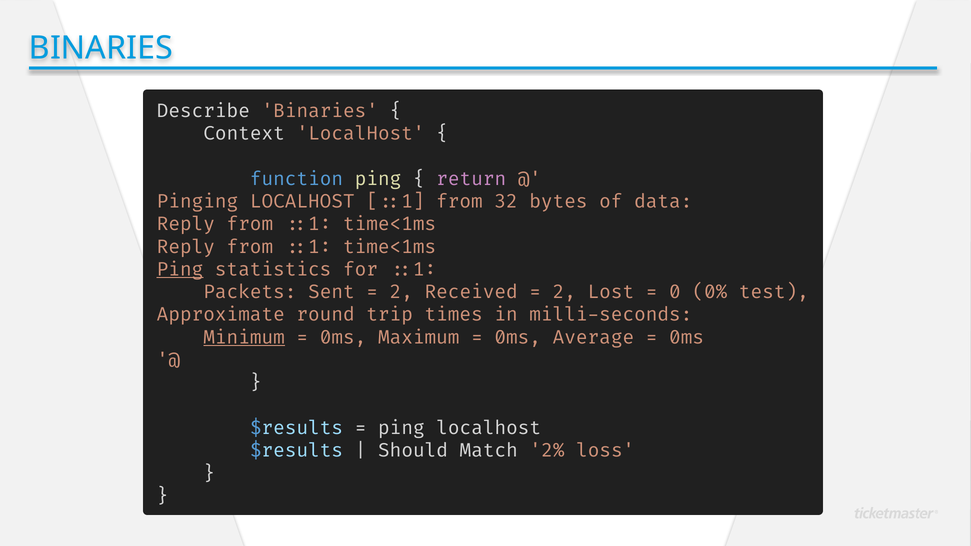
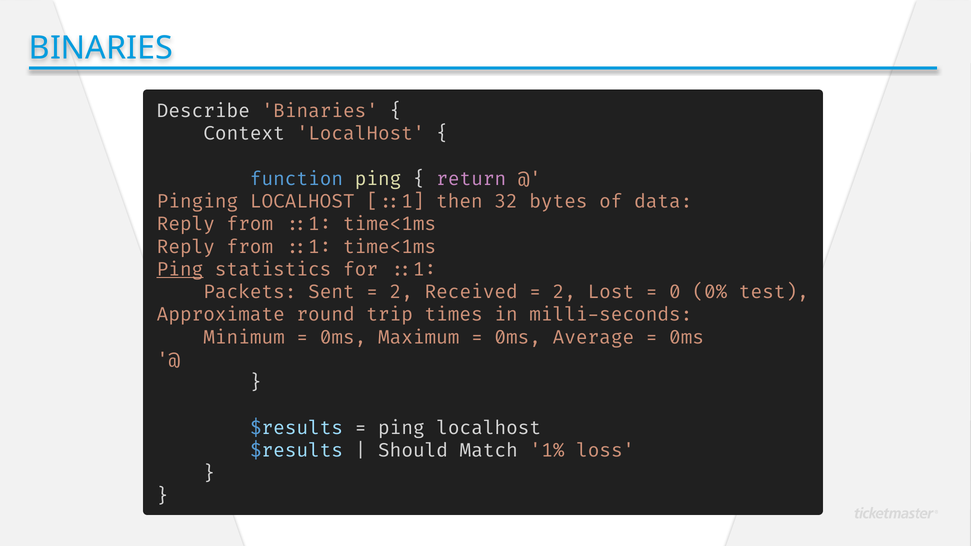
::1 from: from -> then (459, 202)
Minimum underline: present -> none (244, 338)
2%: 2% -> 1% (547, 451)
